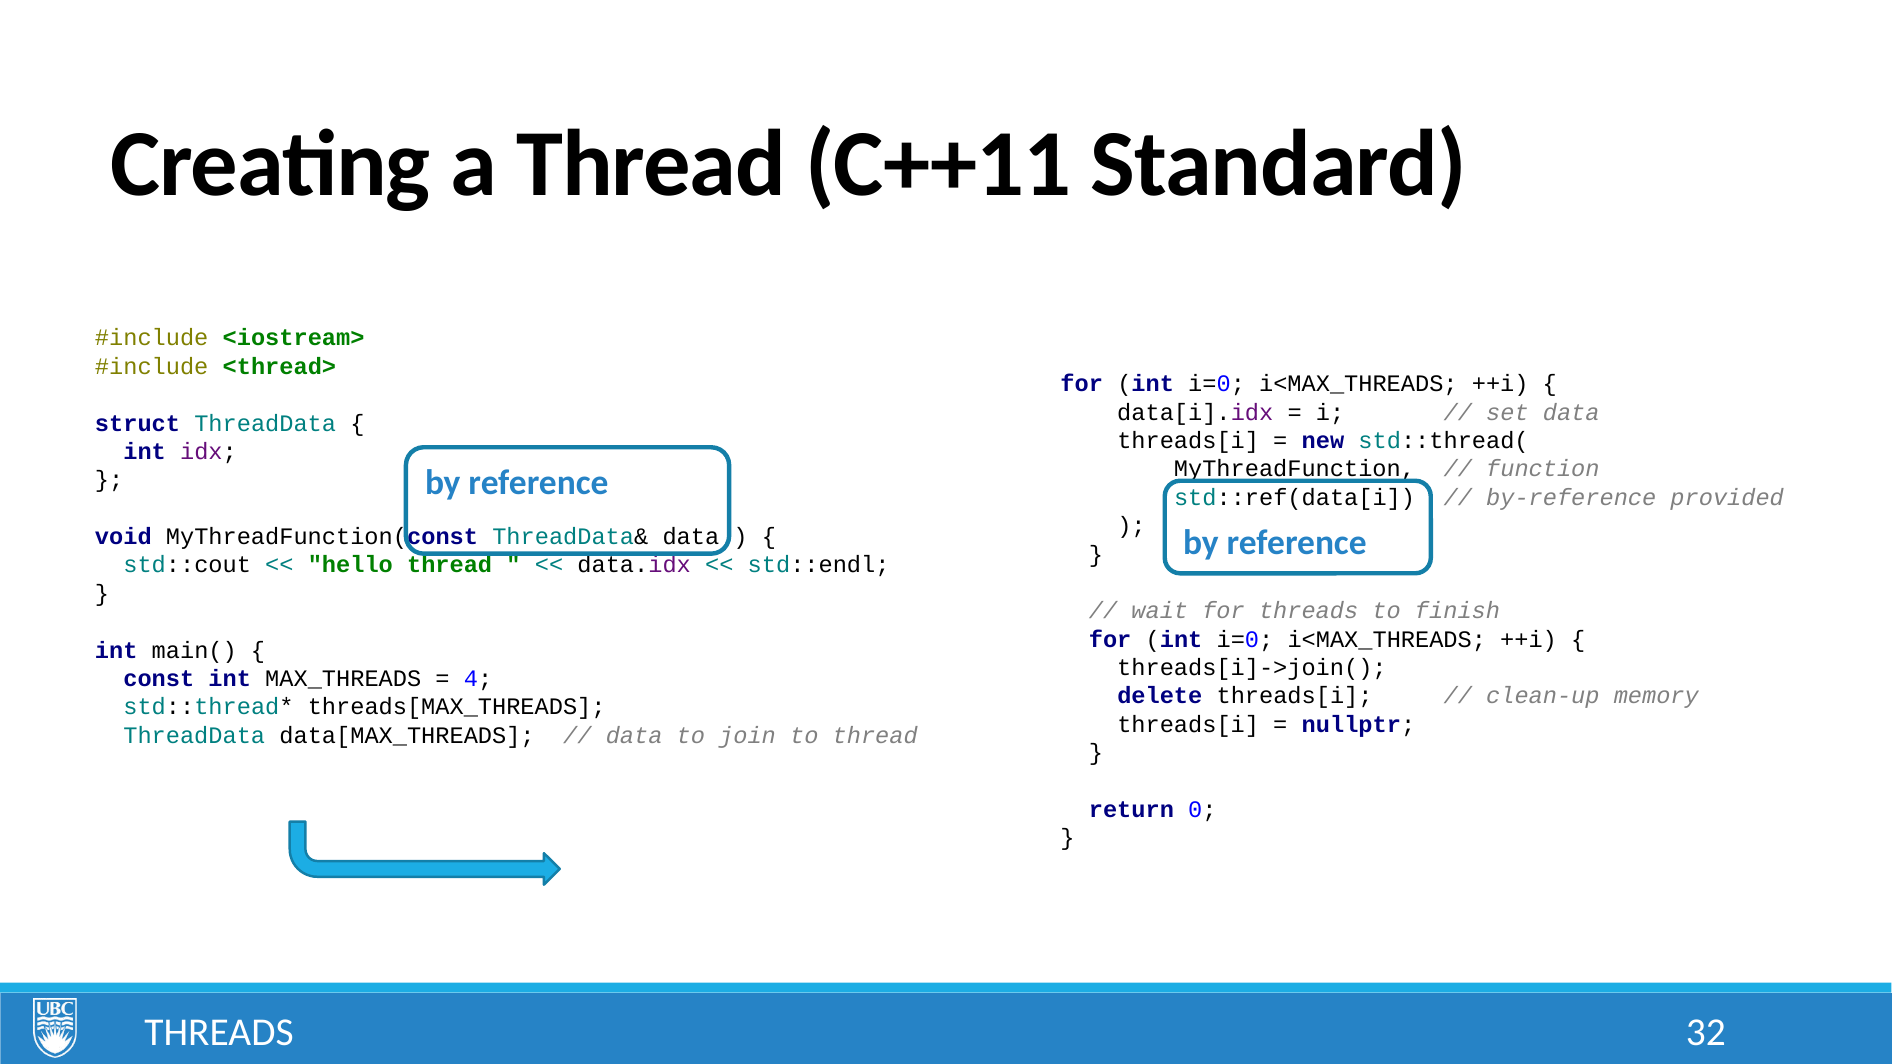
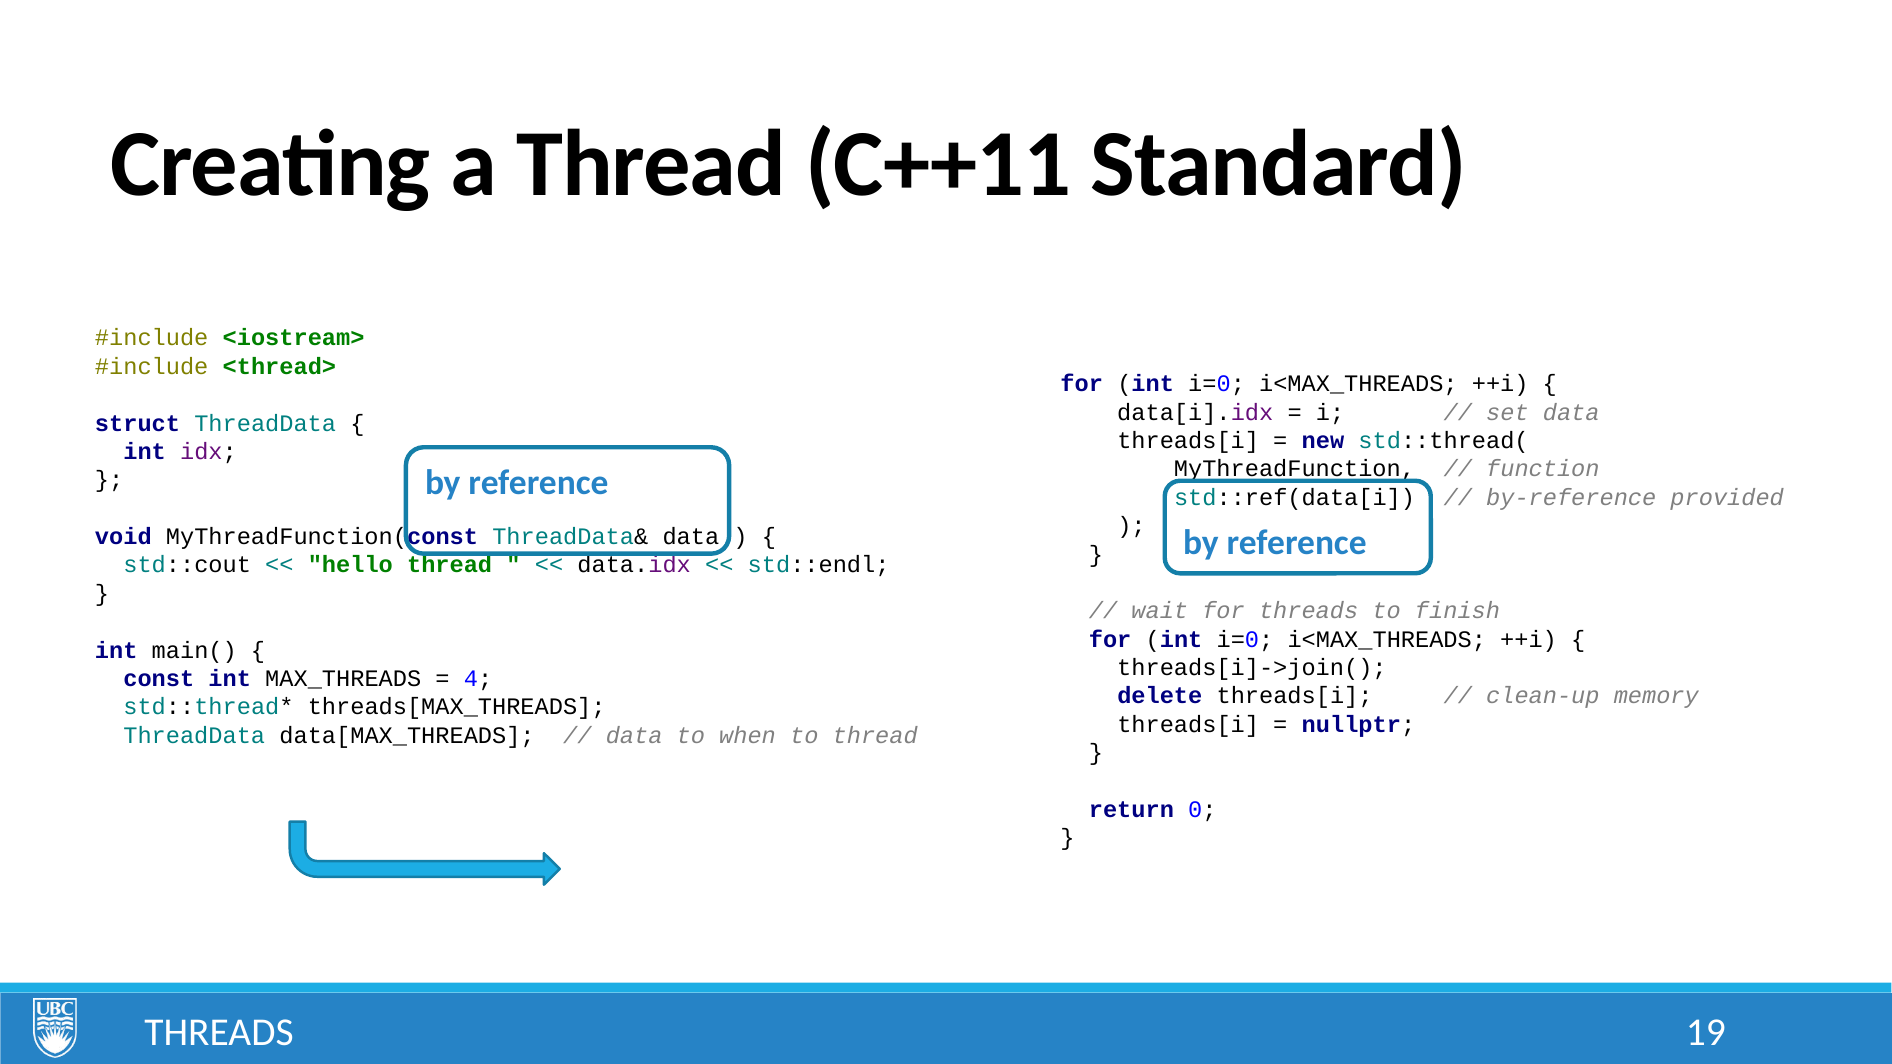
join: join -> when (748, 736)
32: 32 -> 19 (1706, 1033)
